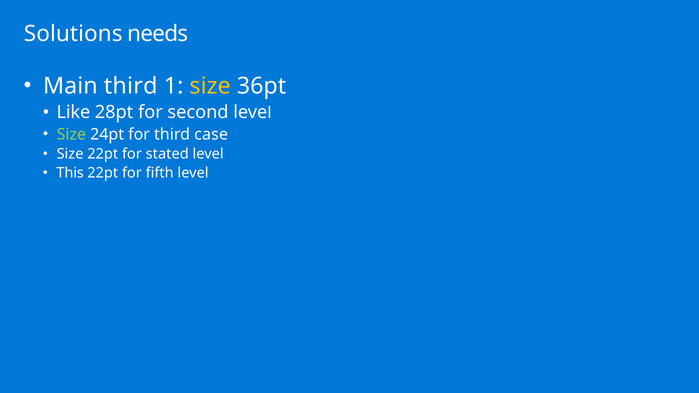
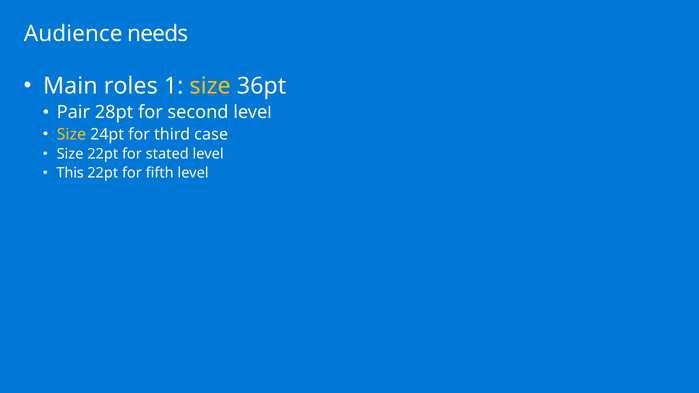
Solutions: Solutions -> Audience (73, 34)
Main third: third -> roles (131, 86)
Like: Like -> Pair (73, 112)
Size colour: light green -> yellow (71, 134)
